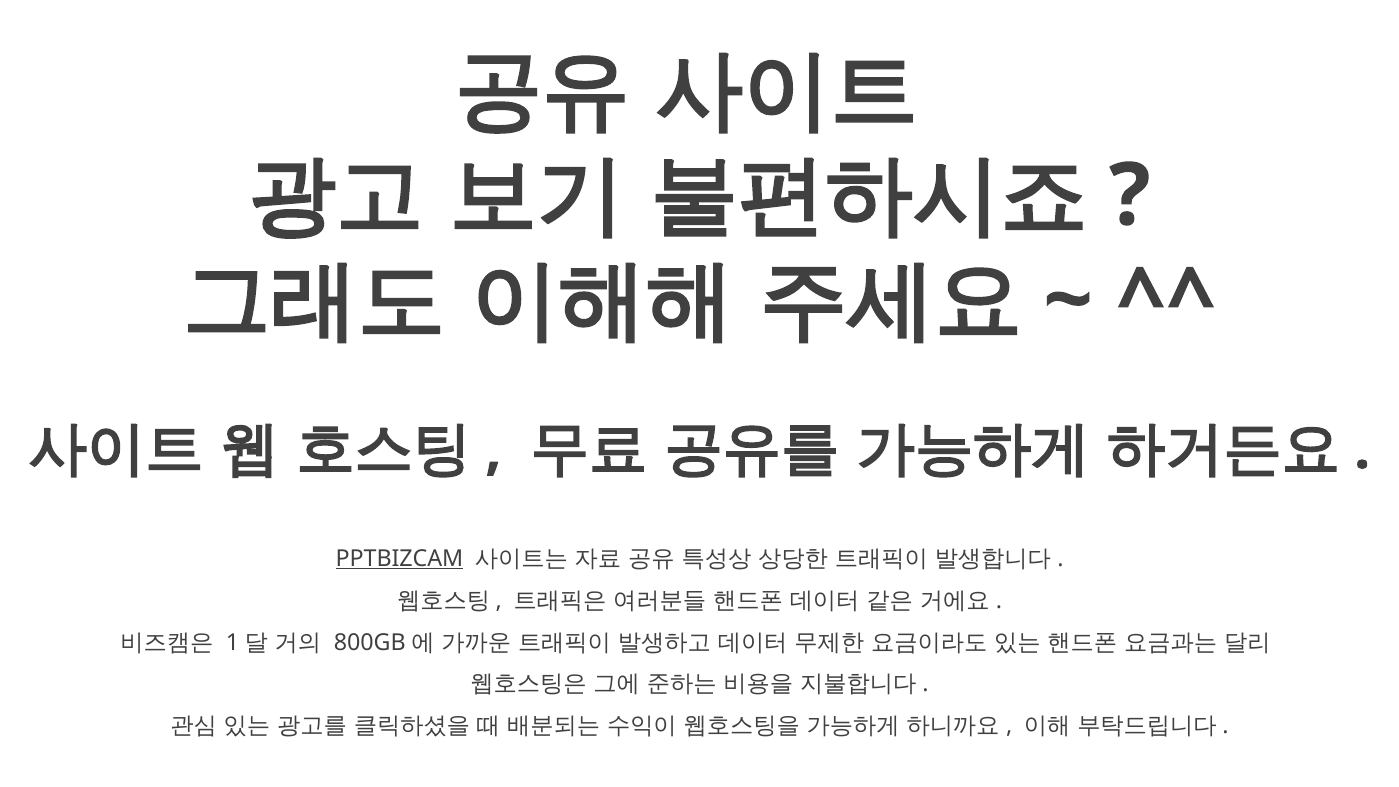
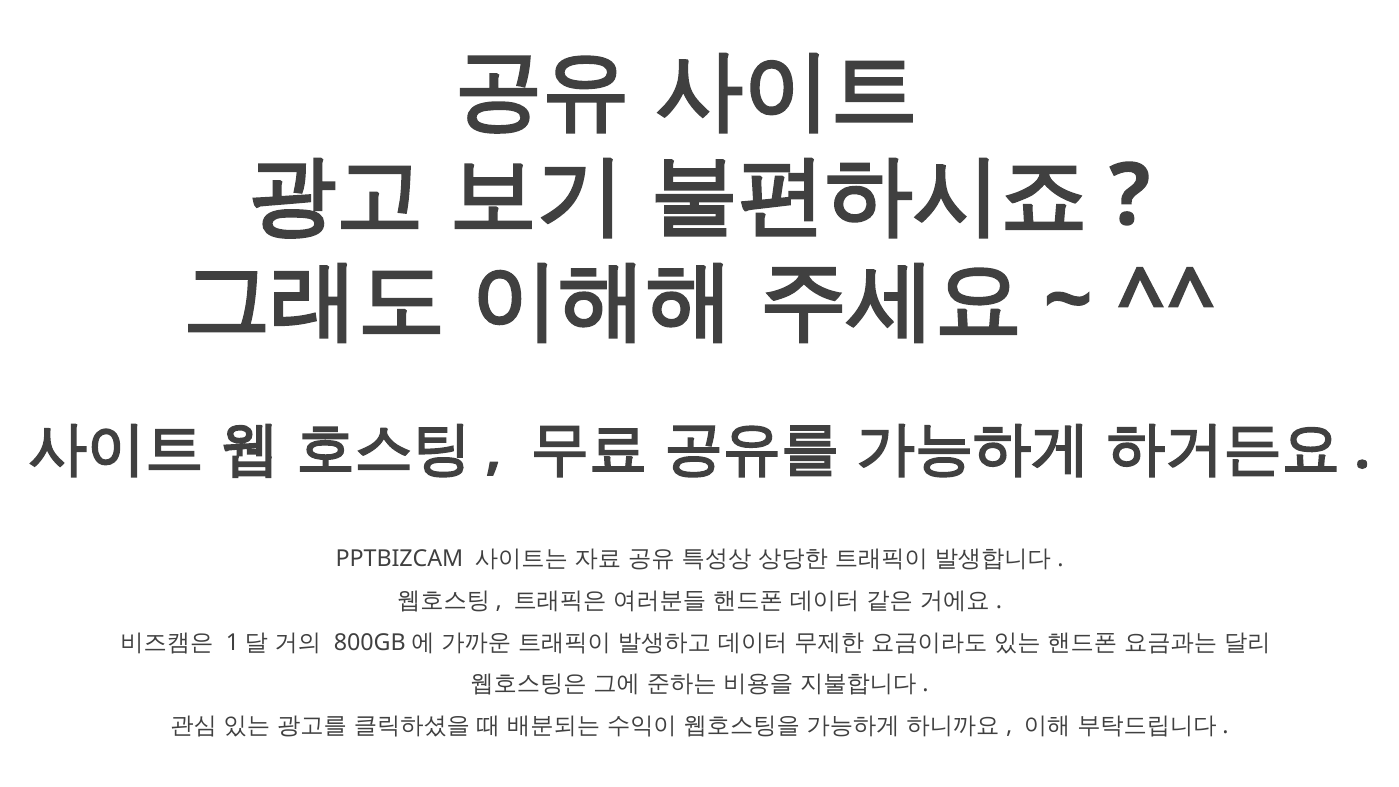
PPTBIZCAM underline: present -> none (399, 558)
